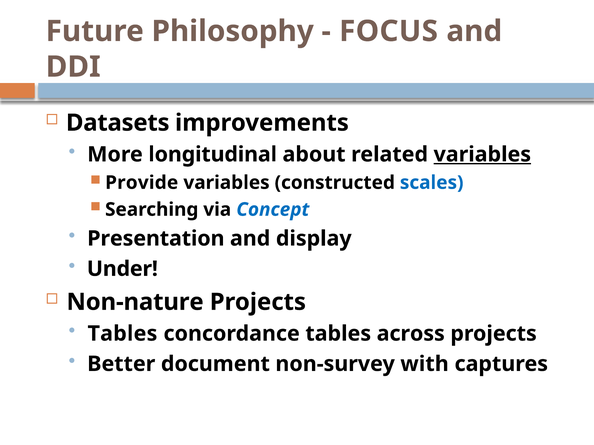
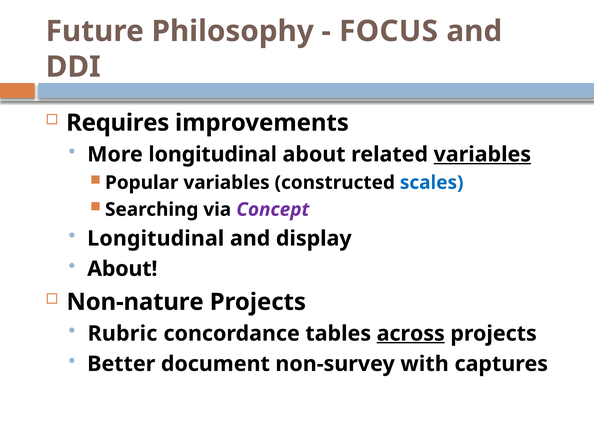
Datasets: Datasets -> Requires (118, 123)
Provide: Provide -> Popular (142, 183)
Concept colour: blue -> purple (273, 210)
Presentation: Presentation -> Longitudinal (156, 239)
Under: Under -> About (122, 269)
Tables: Tables -> Rubric (122, 334)
across underline: none -> present (411, 334)
